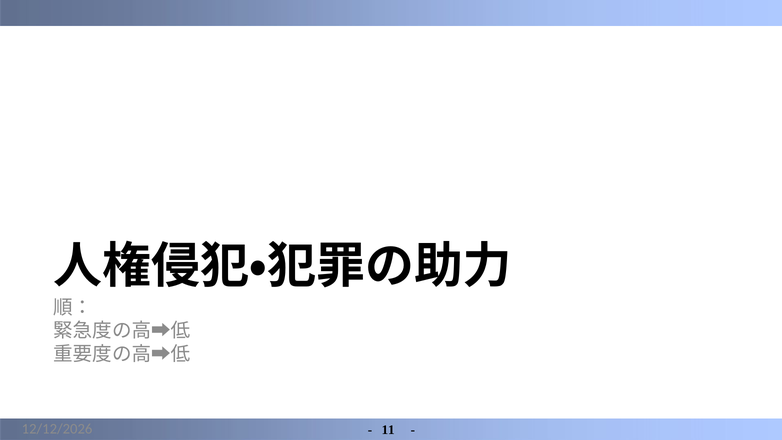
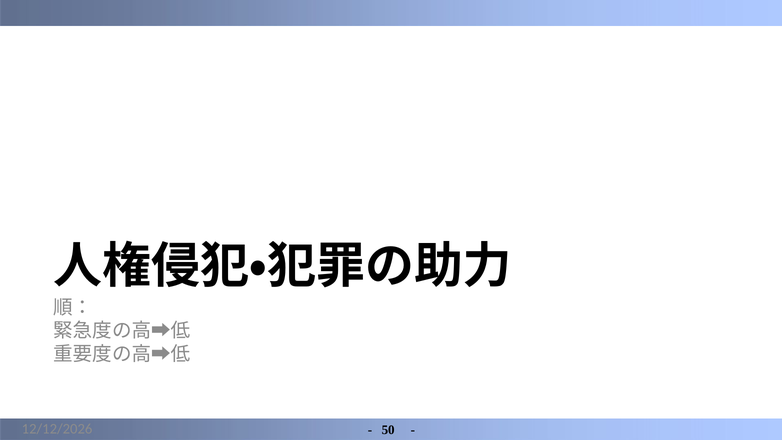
11: 11 -> 50 (388, 430)
